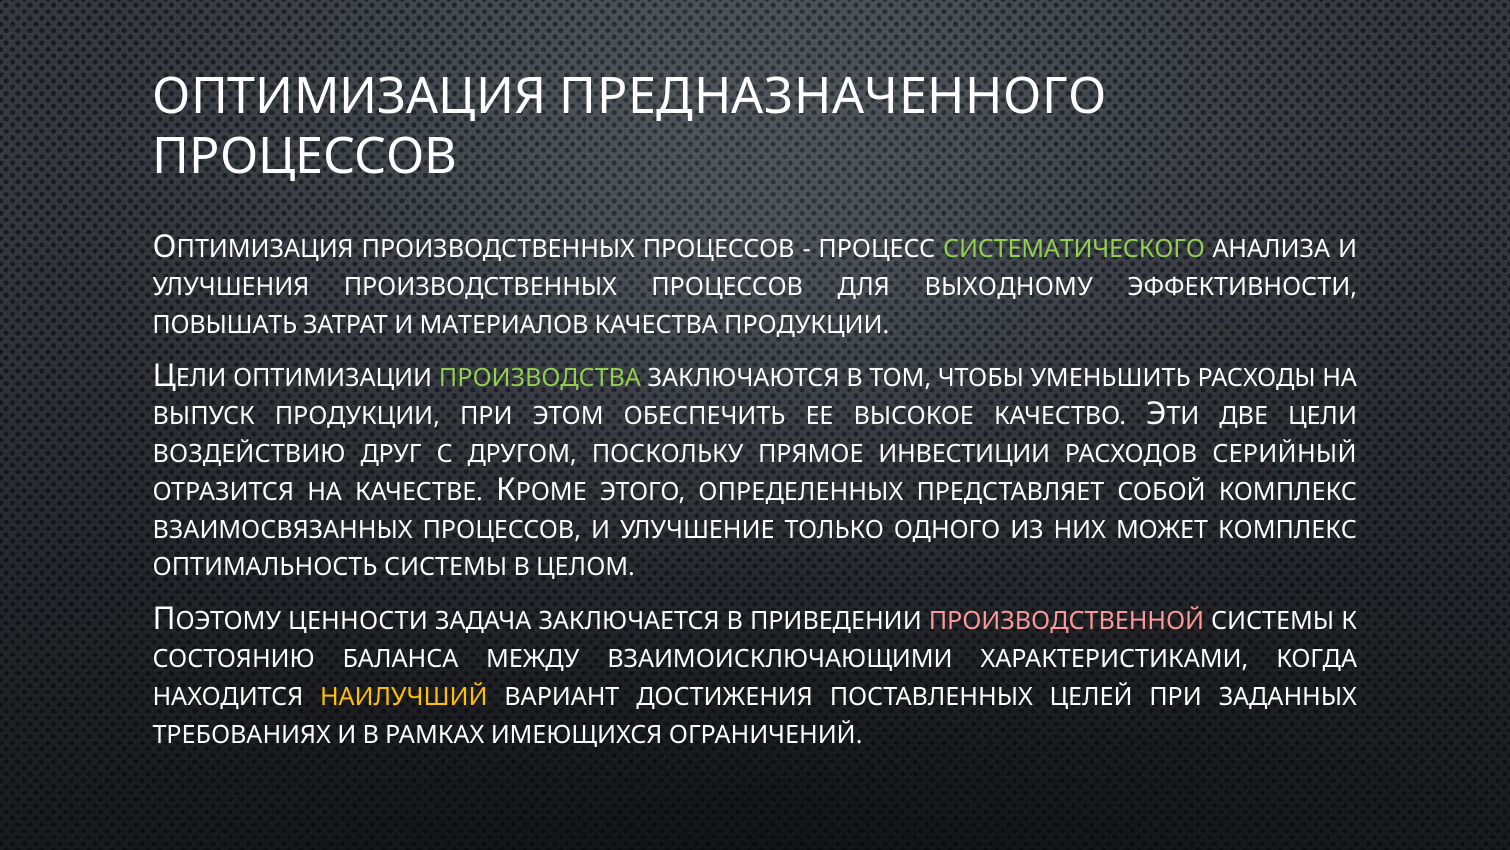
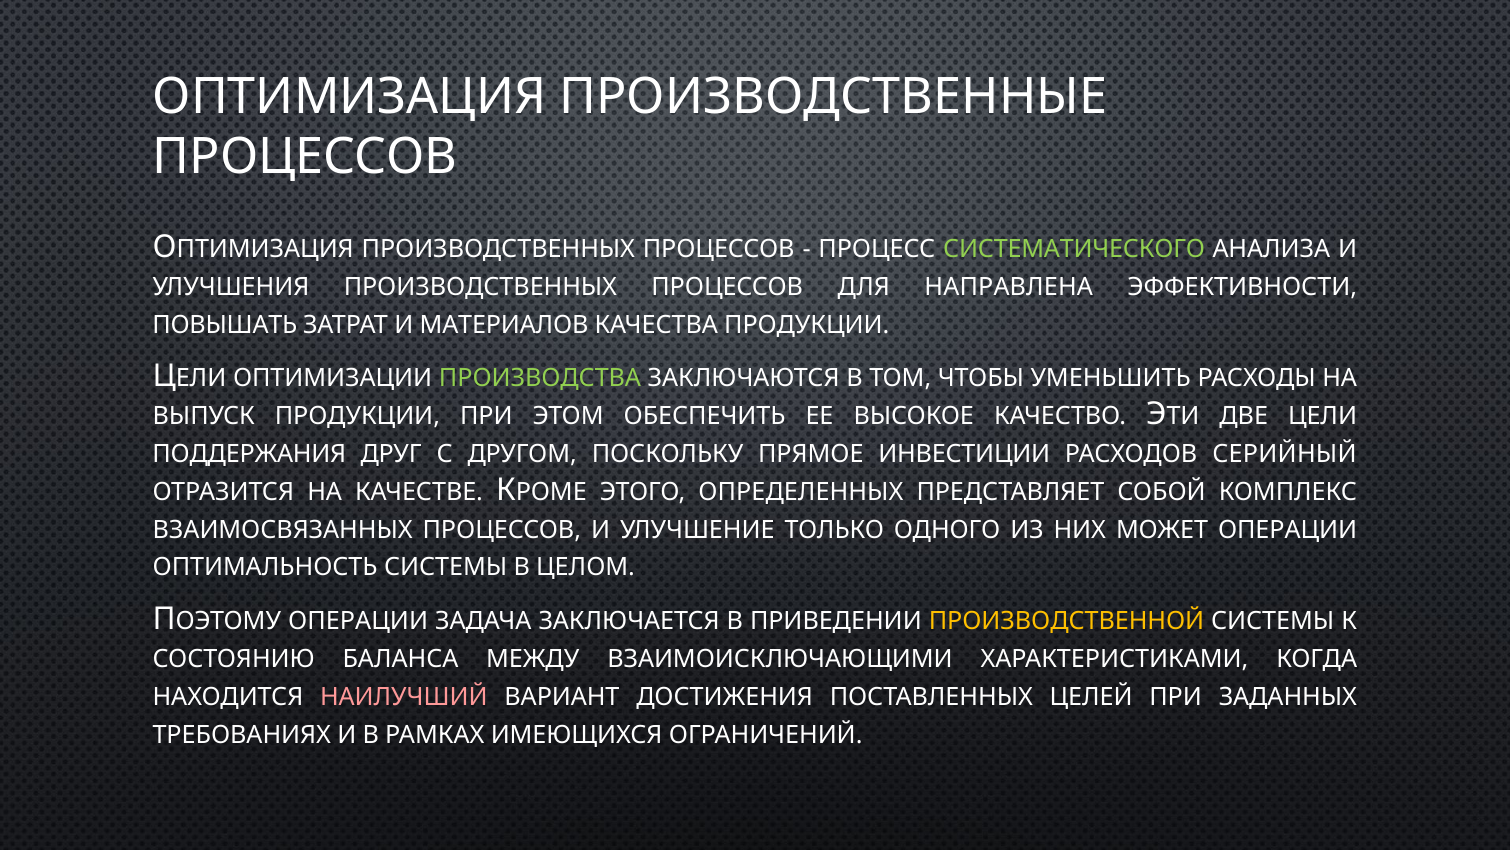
ПРЕДНАЗНАЧЕННОГО: ПРЕДНАЗНАЧЕННОГО -> ПРОИЗВОДСТВЕННЫЕ (833, 97)
ВЫХОДНОМУ: ВЫХОДНОМУ -> НАПРАВЛЕНА (1009, 287)
ВОЗДЕЙСТВИЮ: ВОЗДЕЙСТВИЮ -> ПОДДЕРЖАНИЯ (249, 454)
МОЖЕТ КОМПЛЕКС: КОМПЛЕКС -> ОПЕРАЦИИ (1288, 529)
ЦЕННОСТИ: ЦЕННОСТИ -> ОПЕРАЦИИ (358, 621)
ПРОИЗВОДСТВЕННОЙ colour: pink -> yellow (1066, 621)
НАИЛУЧШИЙ colour: yellow -> pink (404, 696)
